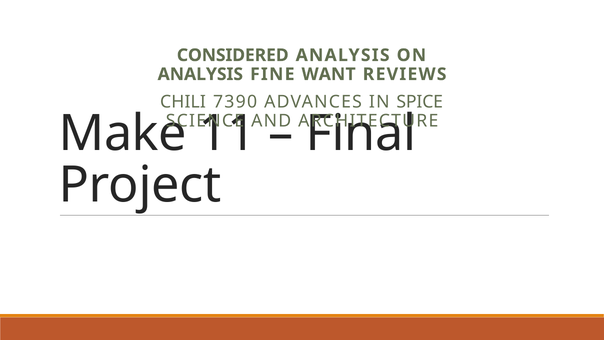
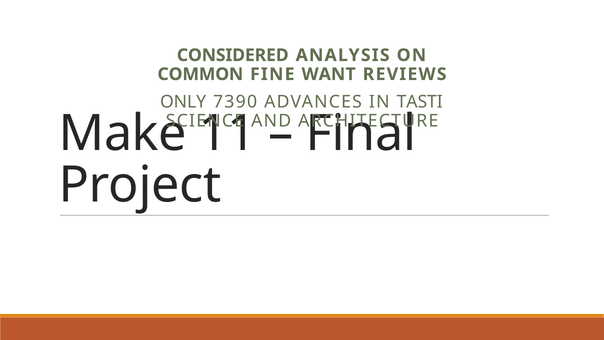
ANALYSIS: ANALYSIS -> COMMON (200, 74)
CHILI: CHILI -> ONLY (183, 102)
SPICE: SPICE -> TASTI (420, 102)
